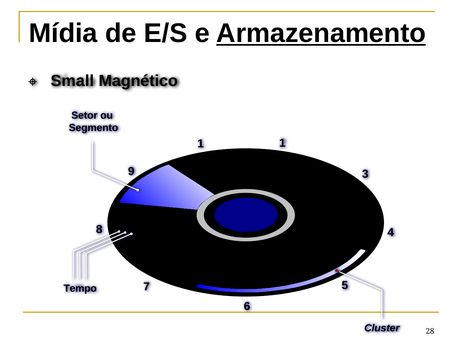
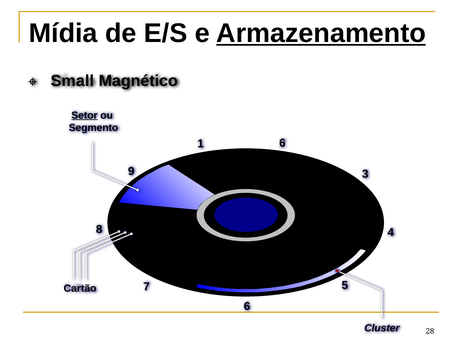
Setor underline: none -> present (84, 115)
1: 1 -> 6 (282, 143)
Tempo: Tempo -> Cartão (80, 288)
